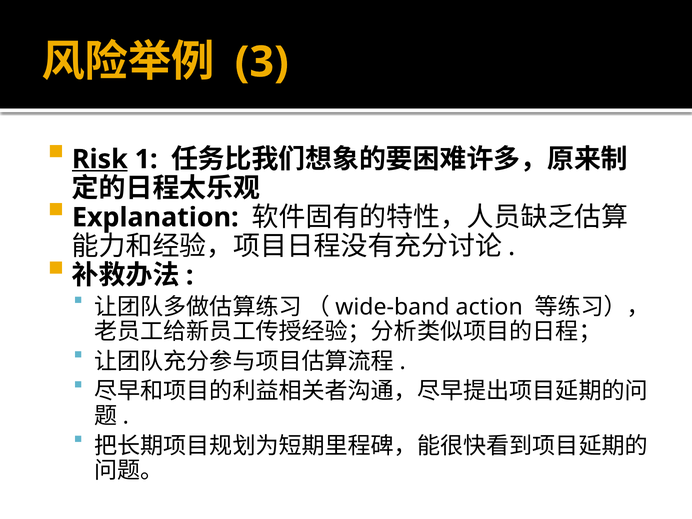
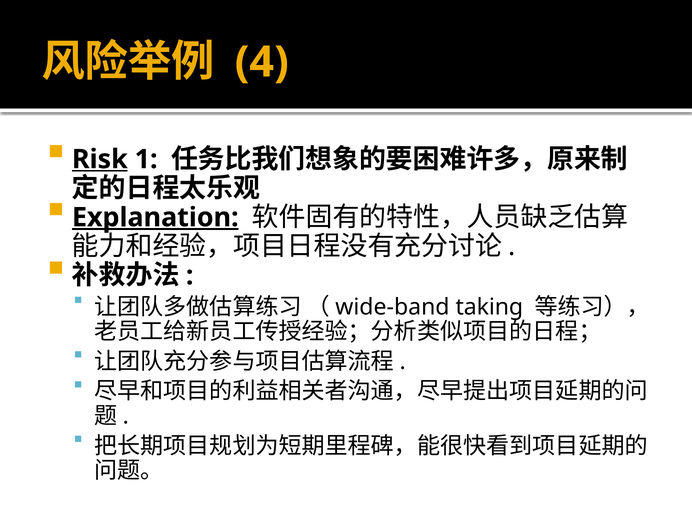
3: 3 -> 4 (262, 62)
Explanation underline: none -> present (155, 217)
action: action -> taking (489, 307)
